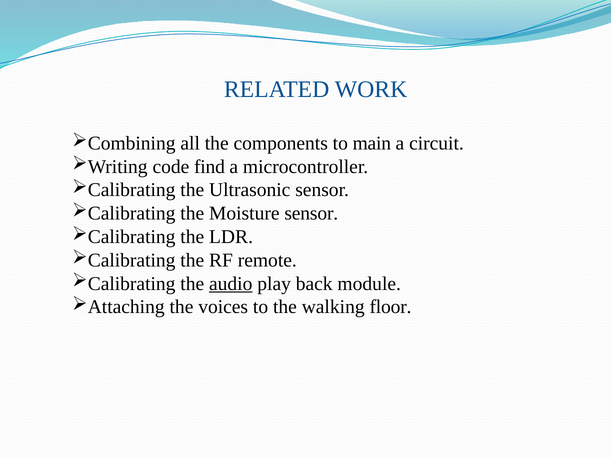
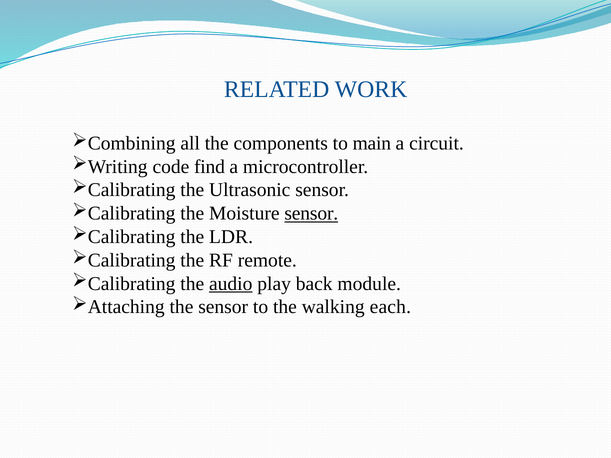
sensor underline: none -> present (311, 214)
the voices: voices -> sensor (223, 307)
floor: floor -> each (390, 307)
